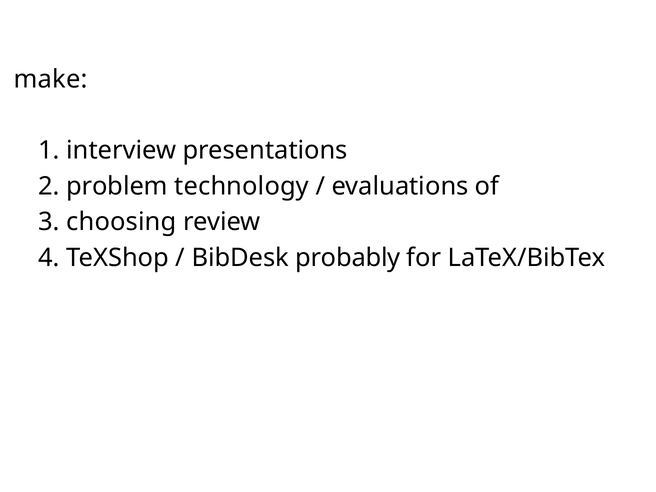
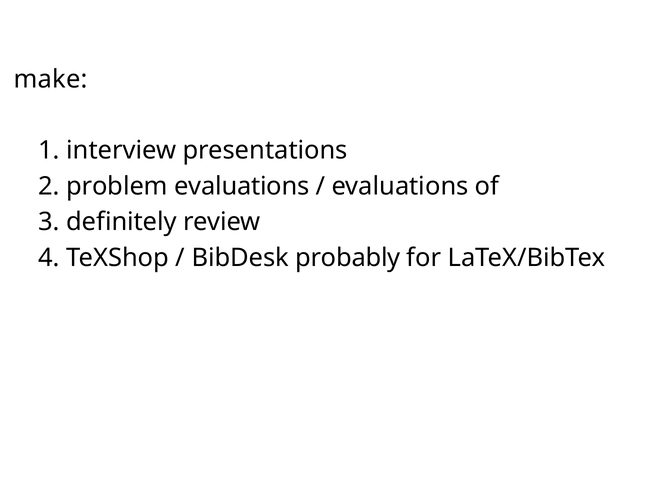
problem technology: technology -> evaluations (242, 186)
choosing: choosing -> definitely (122, 222)
